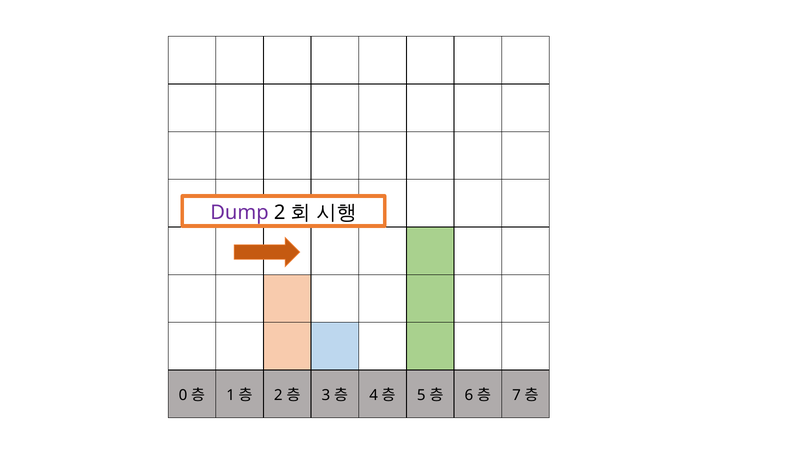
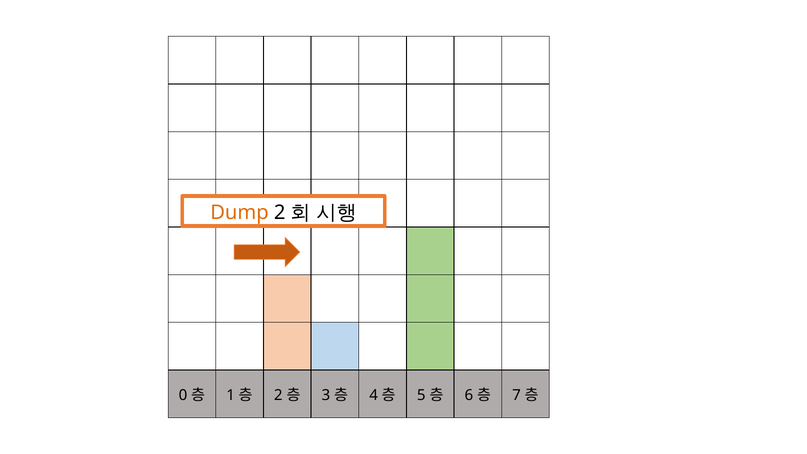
Dump colour: purple -> orange (239, 212)
